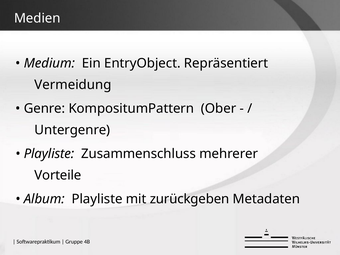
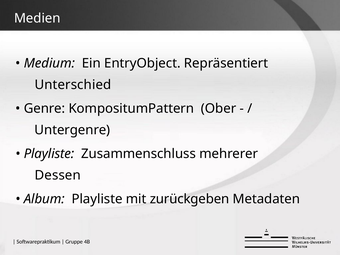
Vermeidung: Vermeidung -> Unterschied (73, 85)
Vorteile: Vorteile -> Dessen (58, 175)
